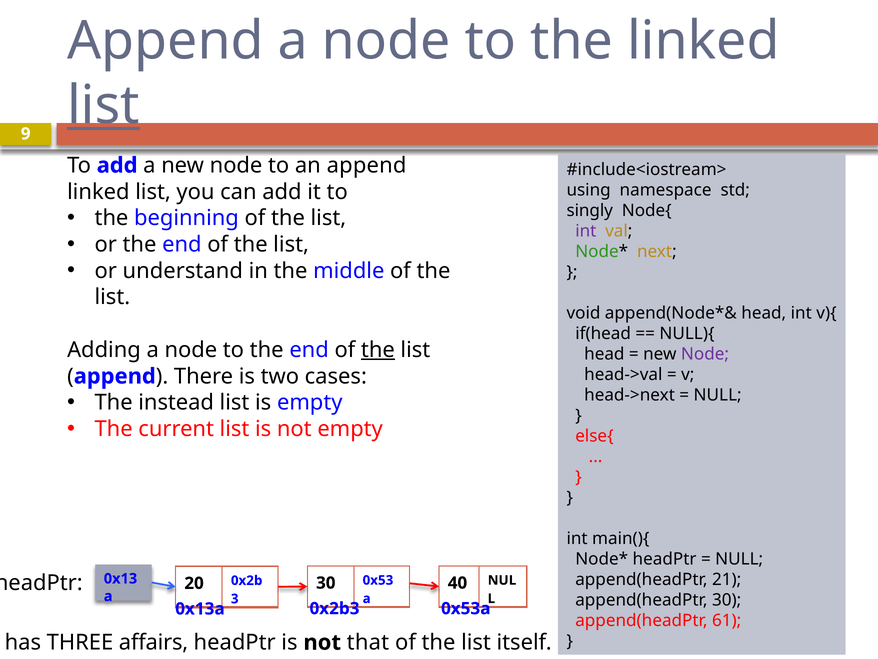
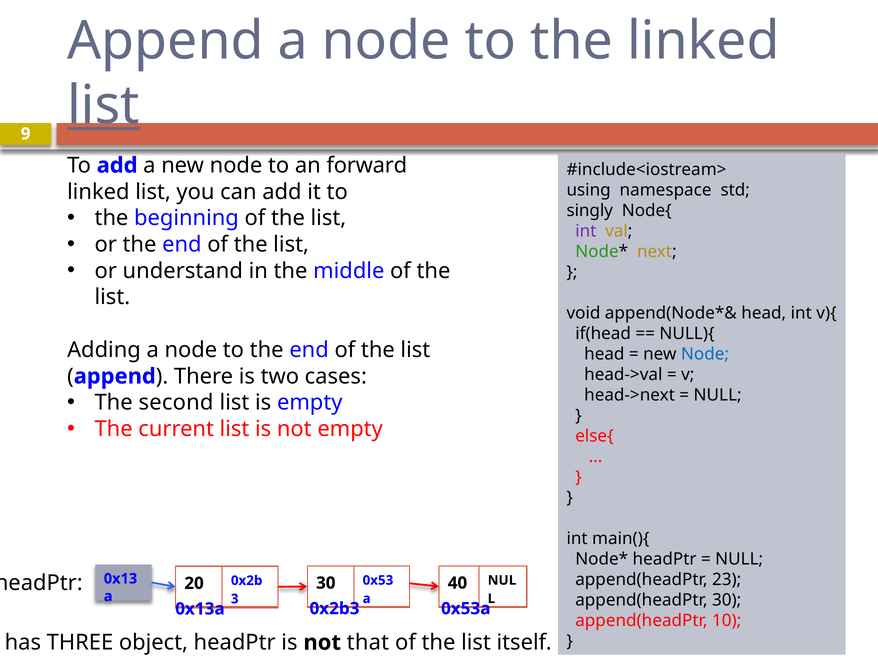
an append: append -> forward (367, 165)
the underline: present -> none (378, 350)
Node colour: purple -> blue (705, 354)
instead: instead -> second (176, 402)
21: 21 -> 23 (727, 579)
61: 61 -> 10 (727, 620)
affairs: affairs -> object (153, 642)
